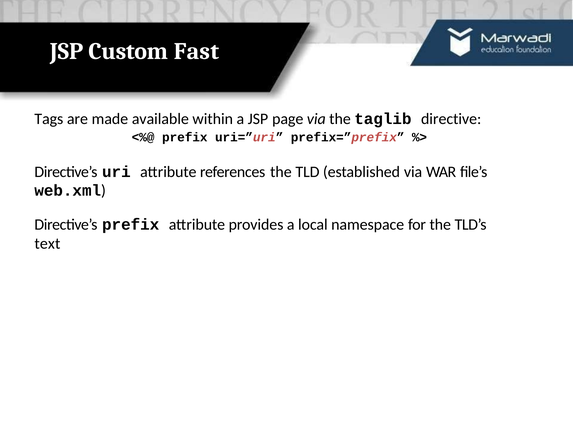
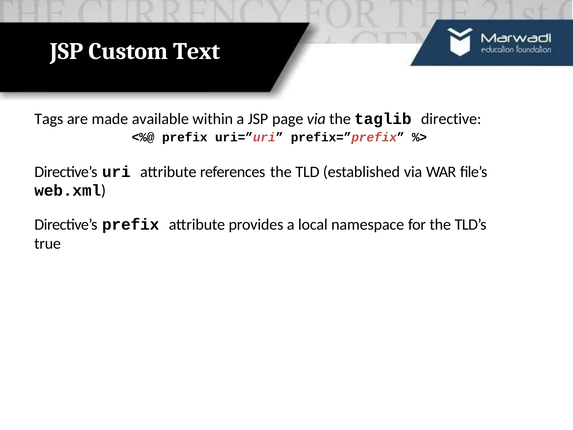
Fast: Fast -> Text (197, 51)
text: text -> true (48, 244)
